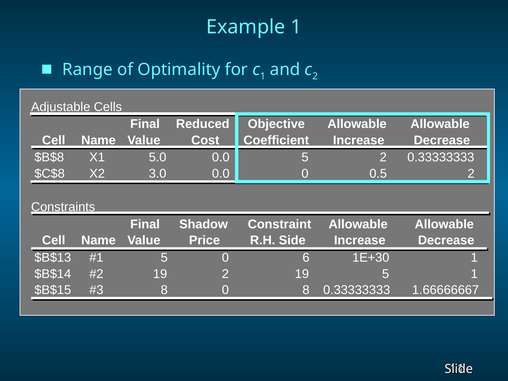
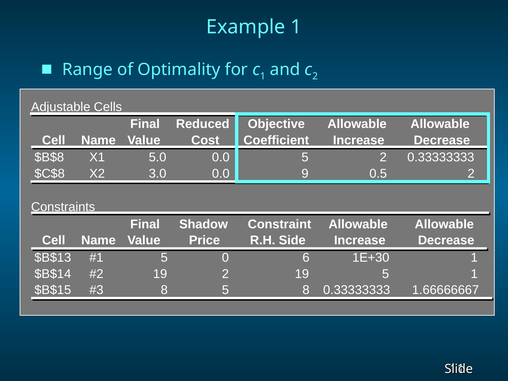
0.0 0: 0 -> 9 (305, 174)
8 0: 0 -> 5 (225, 290)
